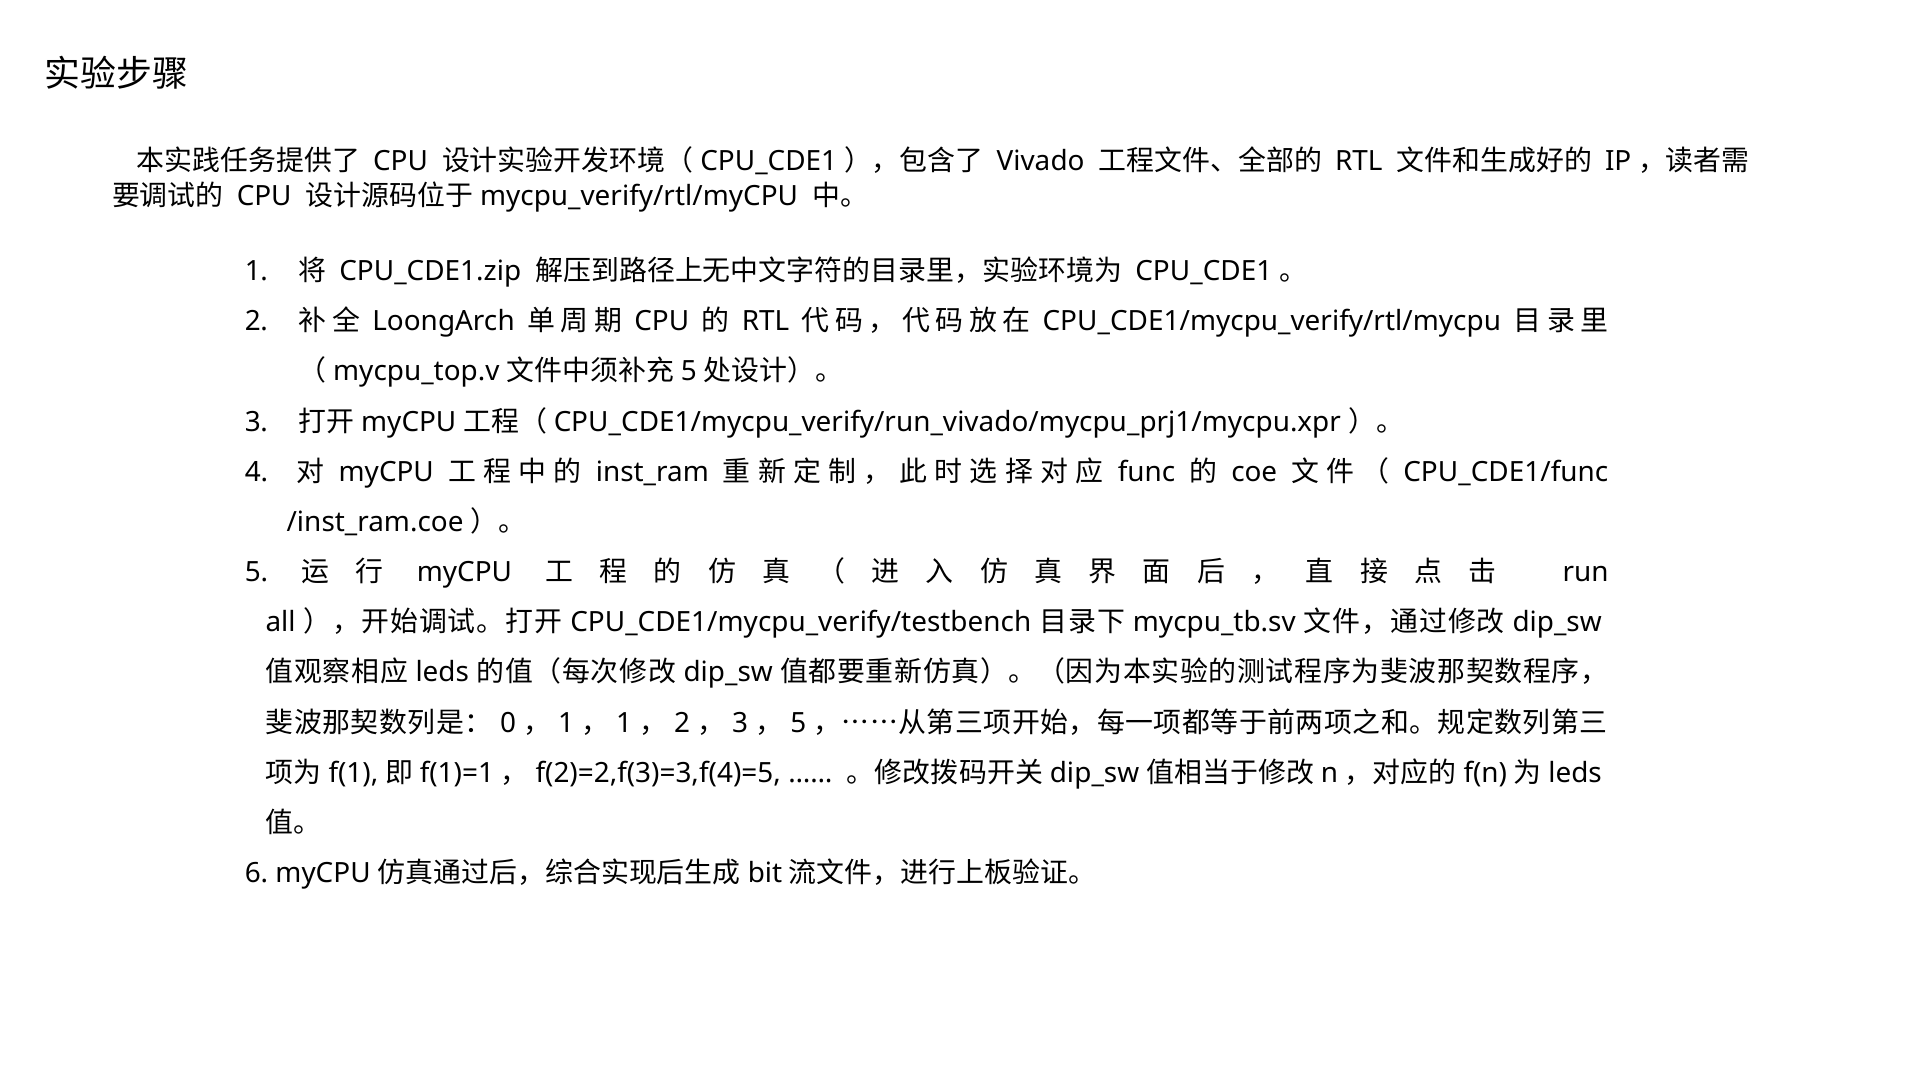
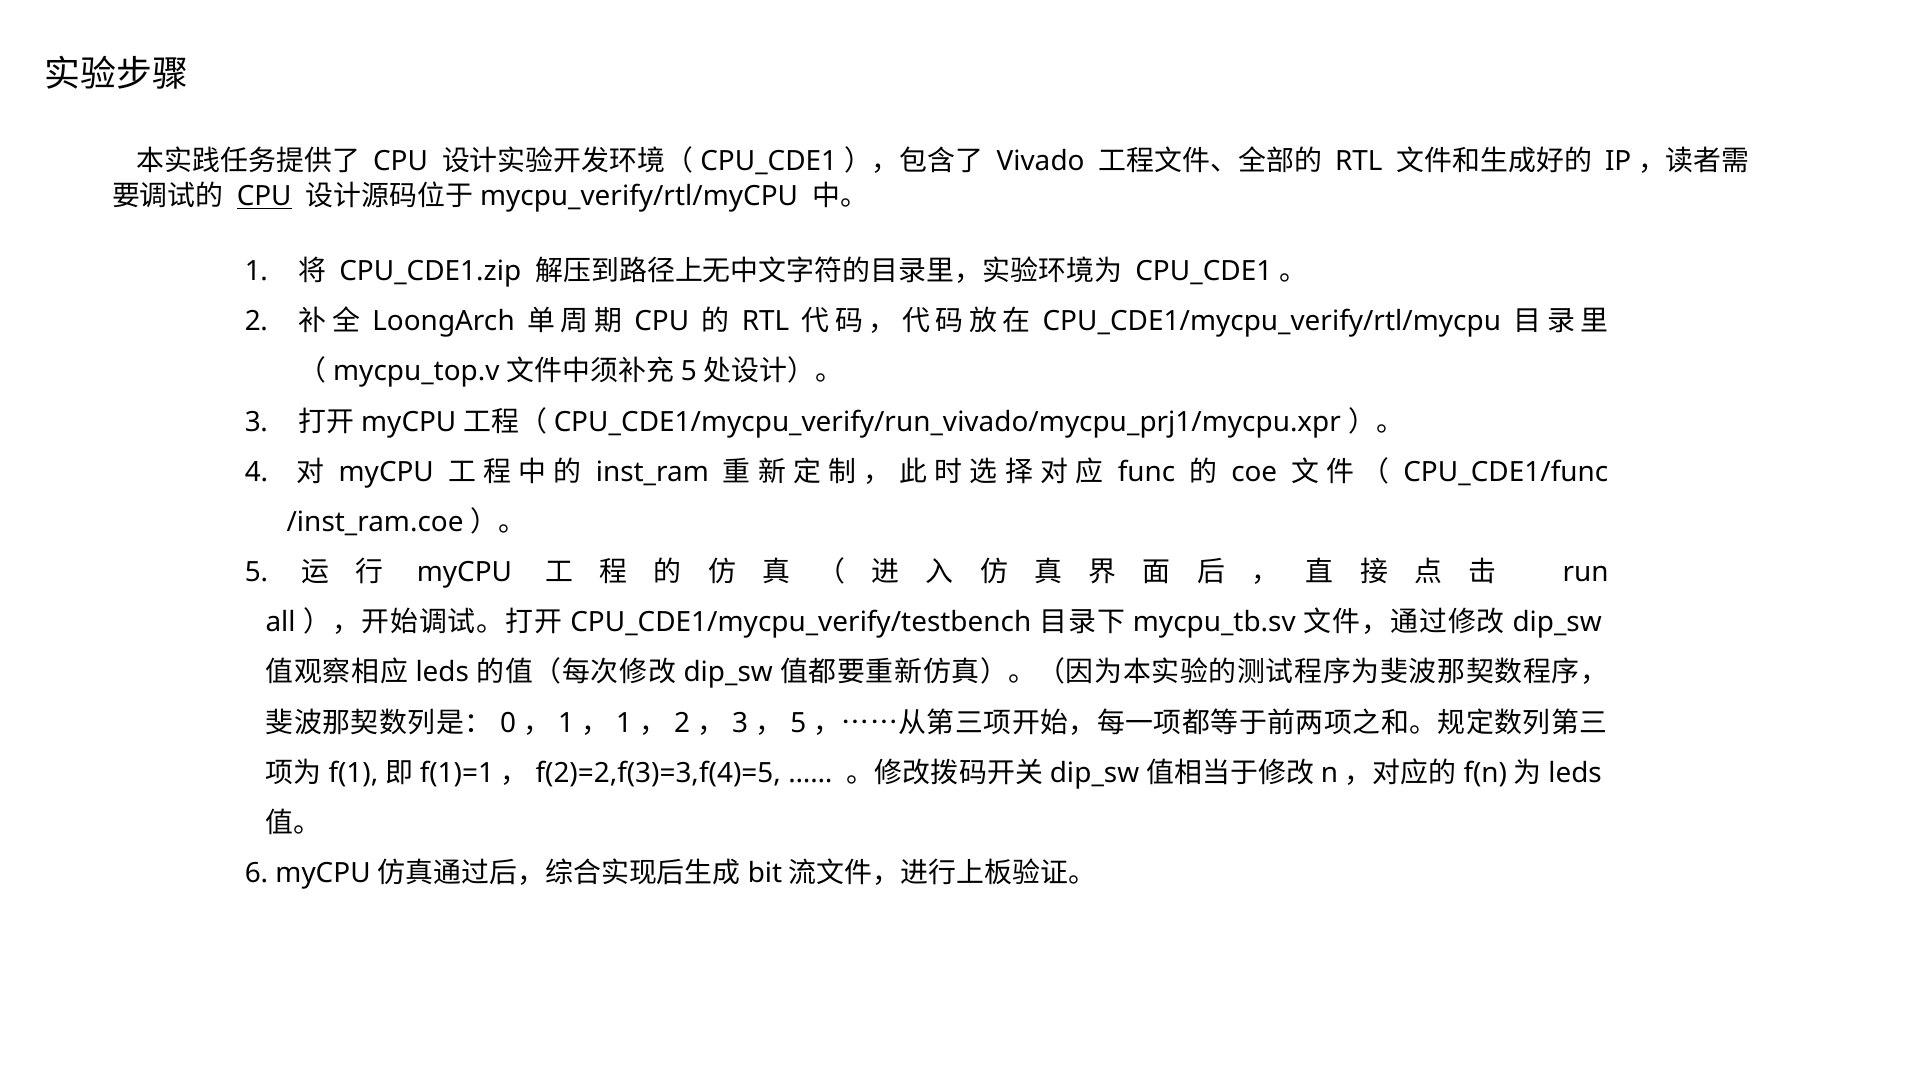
CPU underline: none -> present (264, 197)
